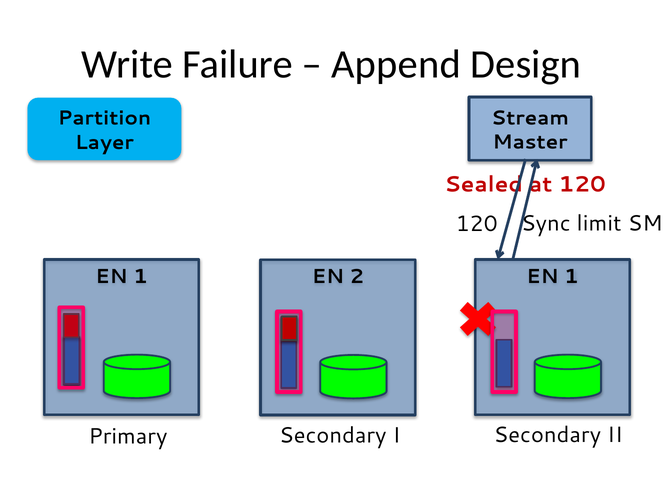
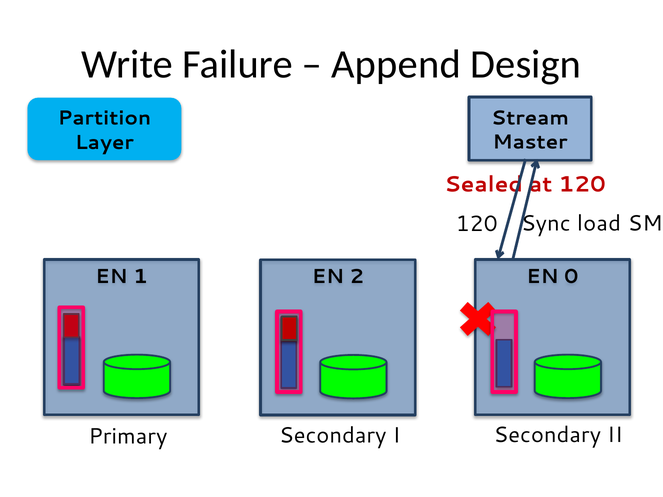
limit: limit -> load (599, 224)
1: 1 -> 0 (571, 277)
